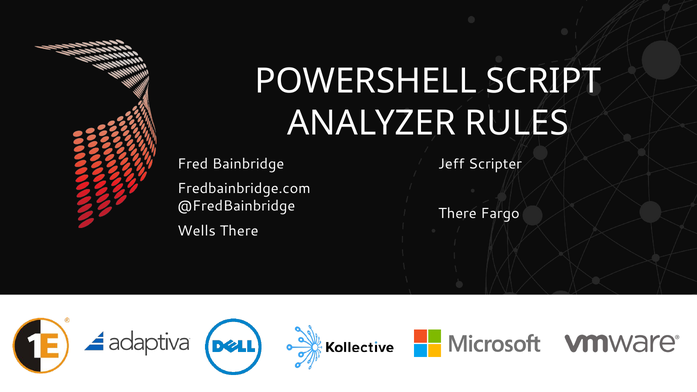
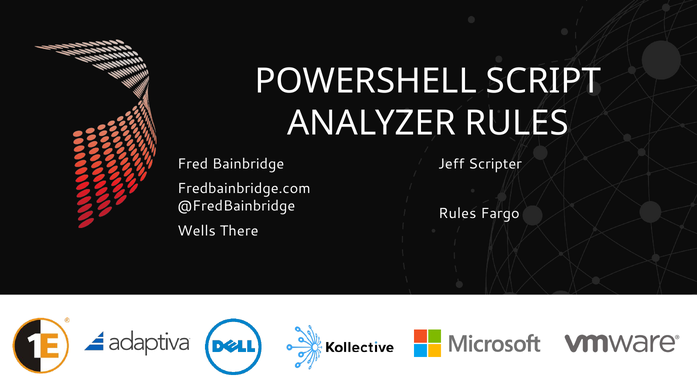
There: There -> Rules (457, 213)
